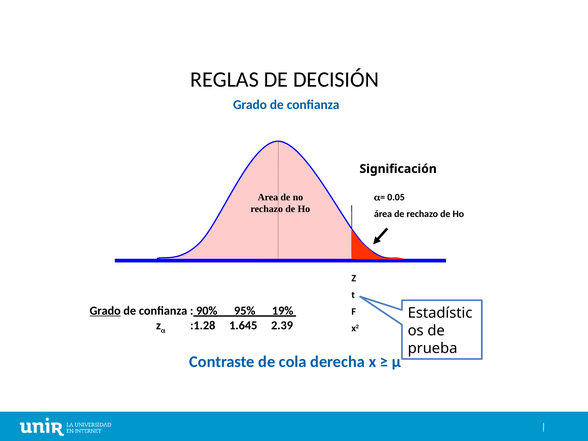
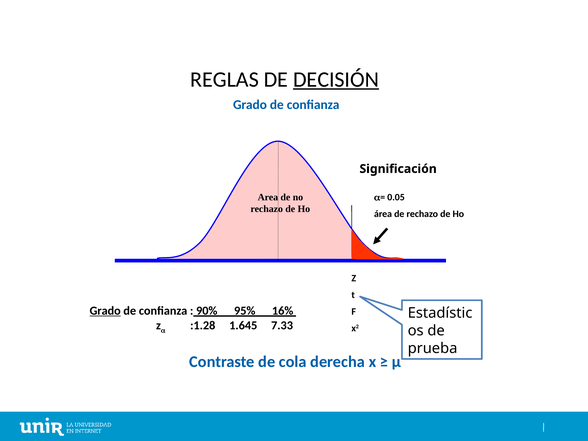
DECISIÓN underline: none -> present (336, 80)
19%: 19% -> 16% (283, 311)
2.39: 2.39 -> 7.33 (282, 326)
